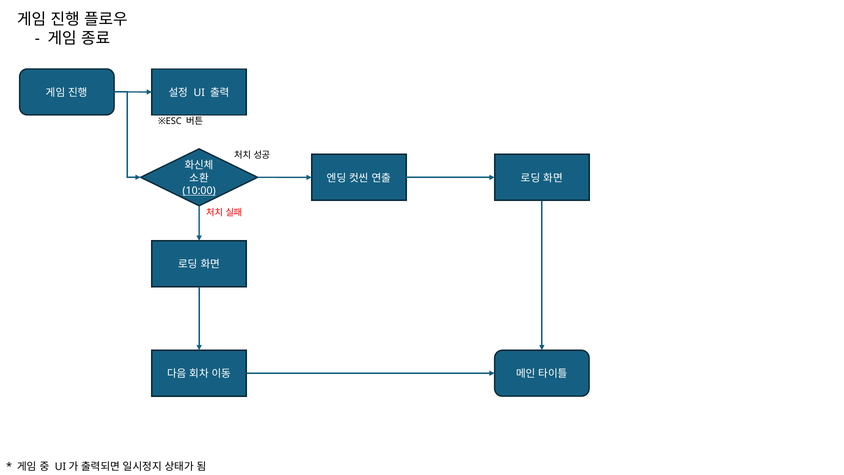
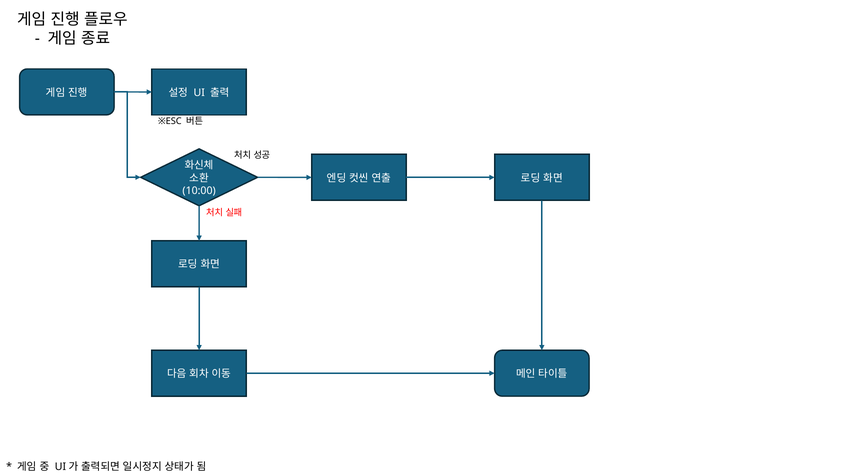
10:00 underline: present -> none (199, 191)
